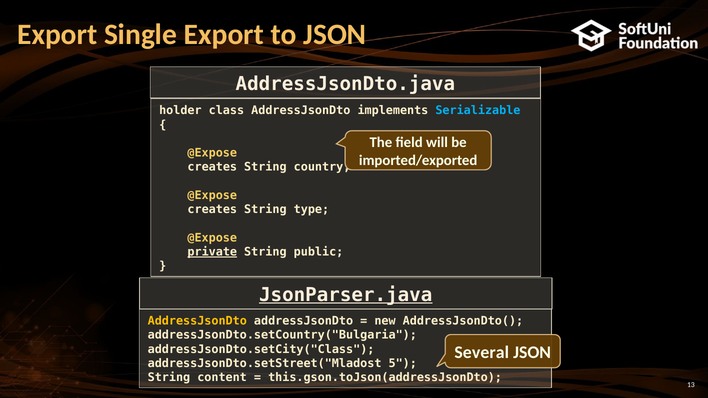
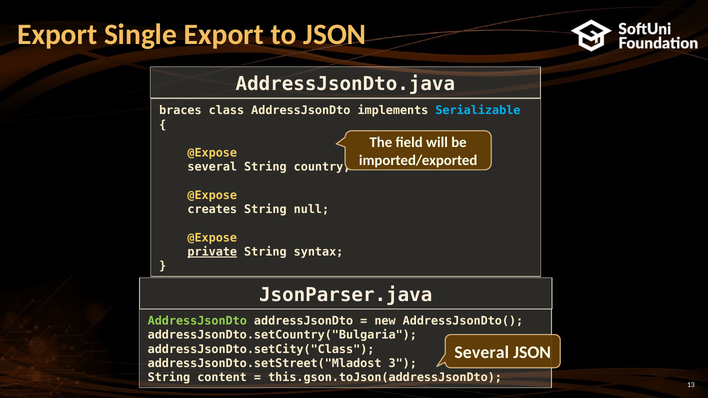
holder: holder -> braces (180, 111)
creates: creates -> several (212, 167)
type: type -> null (311, 210)
public: public -> syntax (319, 252)
JsonParser.java underline: present -> none (346, 295)
AddressJsonDto colour: yellow -> light green (197, 321)
5: 5 -> 3 (403, 364)
